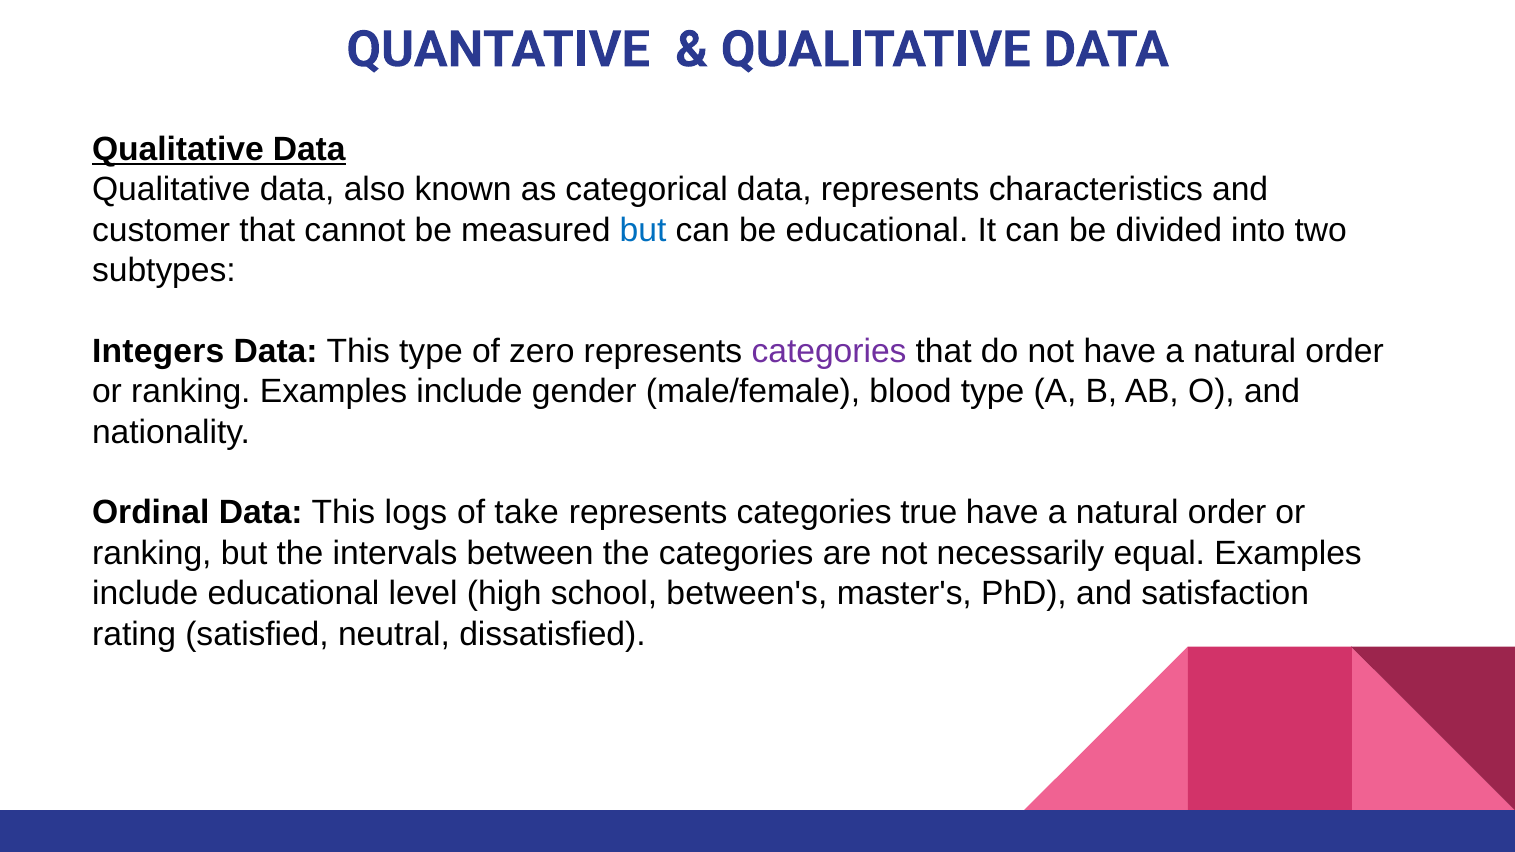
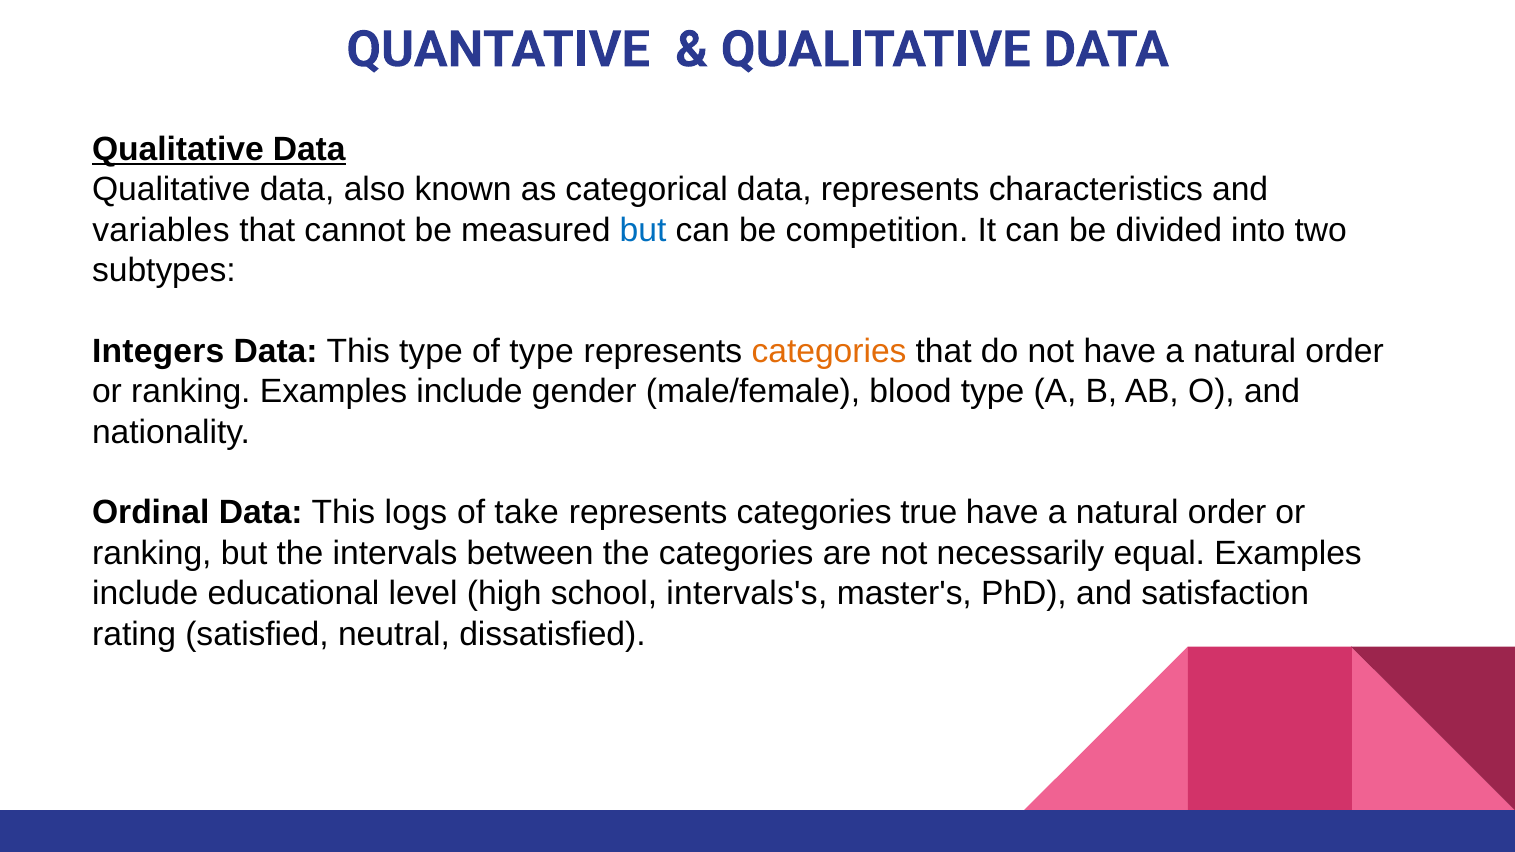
customer: customer -> variables (161, 230)
be educational: educational -> competition (877, 230)
of zero: zero -> type (542, 351)
categories colour: purple -> orange (829, 351)
between's: between's -> intervals's (747, 594)
